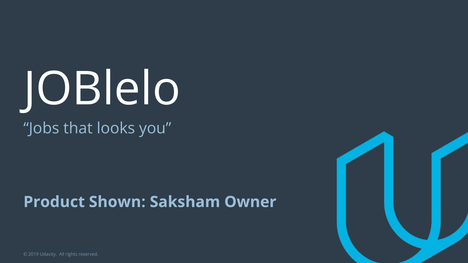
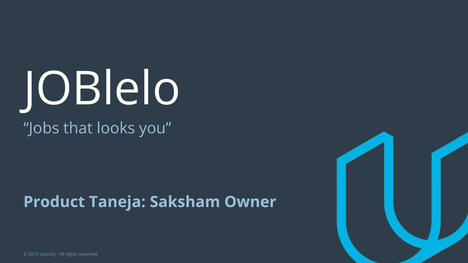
Shown: Shown -> Taneja (117, 202)
